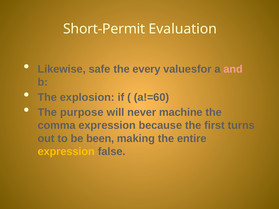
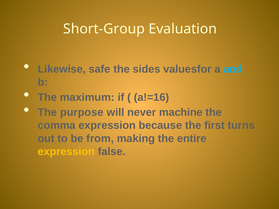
Short-Permit: Short-Permit -> Short-Group (104, 29)
every: every -> sides (147, 69)
and colour: pink -> light blue (233, 69)
explosion: explosion -> maximum (87, 97)
a!=60: a!=60 -> a!=16 (151, 97)
been: been -> from (100, 139)
